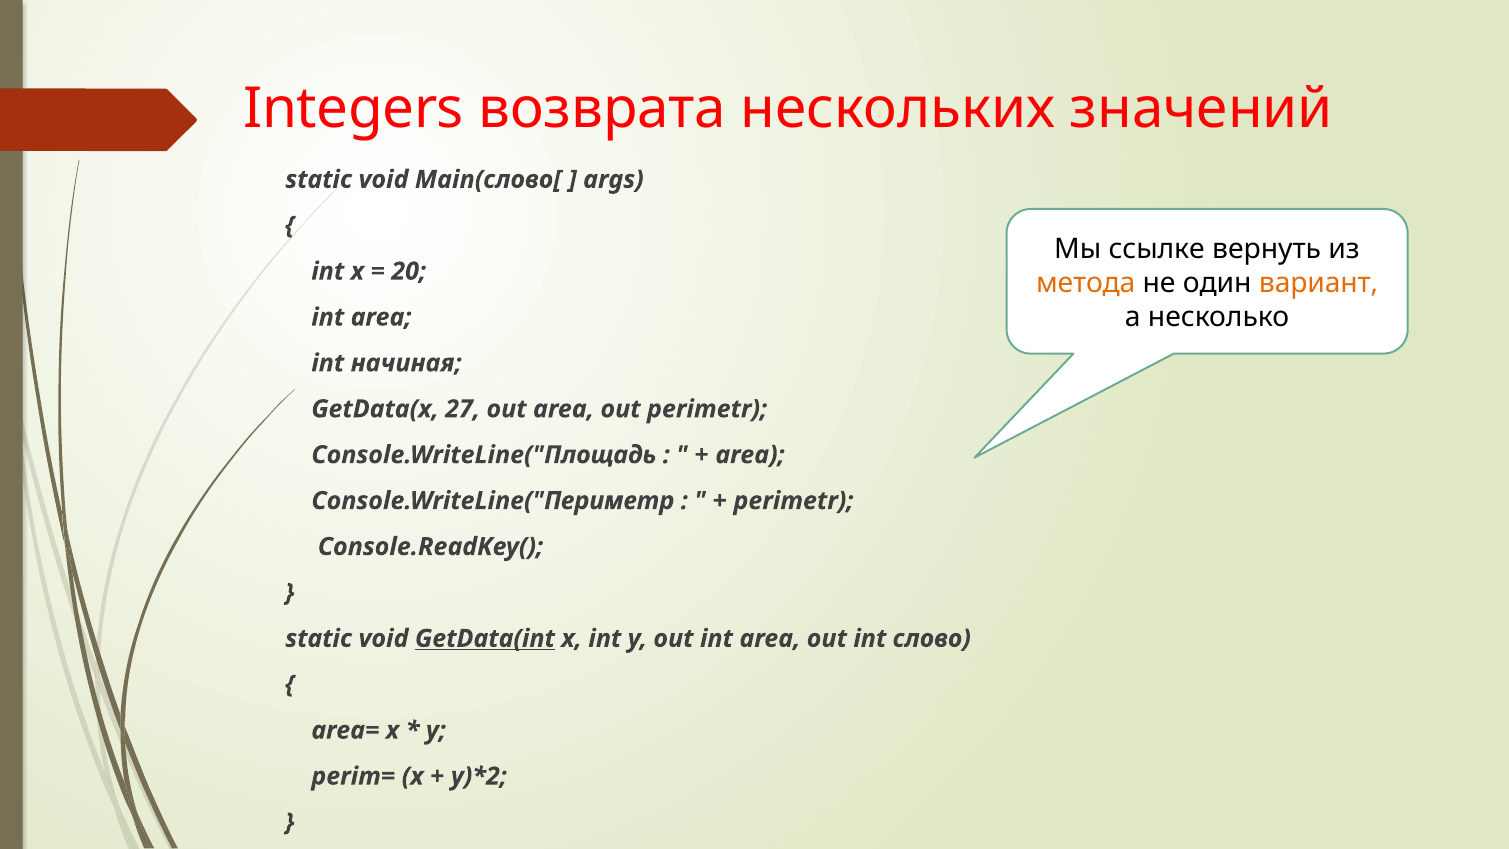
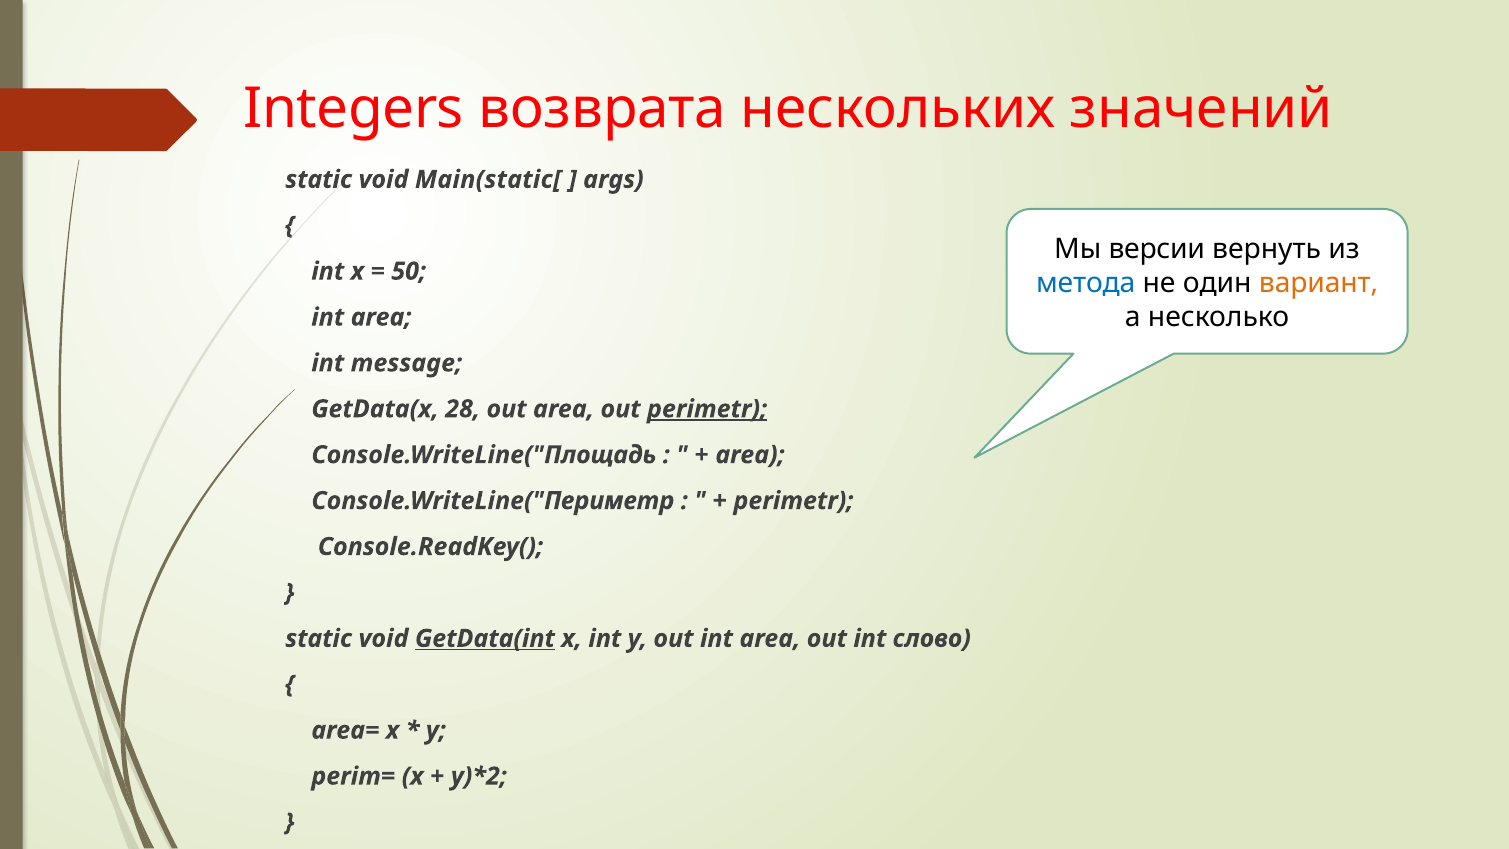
Main(слово[: Main(слово[ -> Main(static[ (488, 179)
ссылке: ссылке -> версии (1157, 249)
20: 20 -> 50 (409, 271)
метода colour: orange -> blue (1086, 283)
начиная: начиная -> message (406, 363)
27: 27 -> 28 (463, 409)
perimetr underline: none -> present (707, 409)
